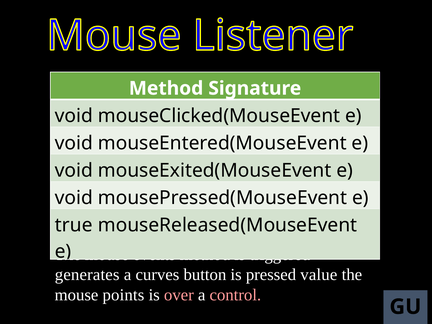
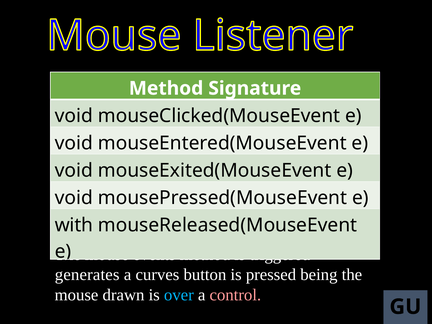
true: true -> with (74, 225)
value: value -> being (319, 275)
points: points -> drawn (123, 295)
over colour: pink -> light blue (179, 295)
